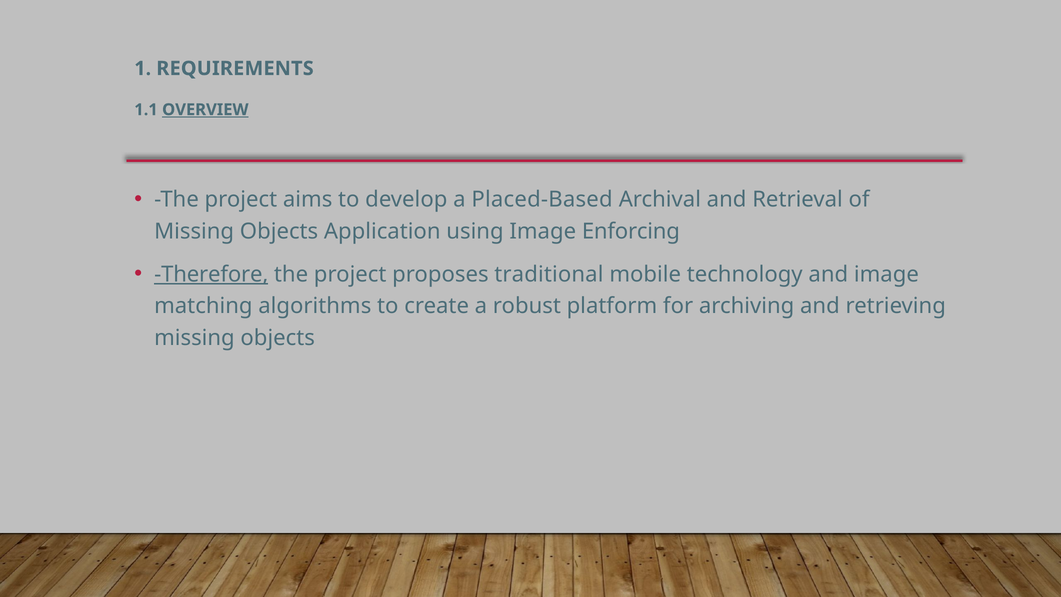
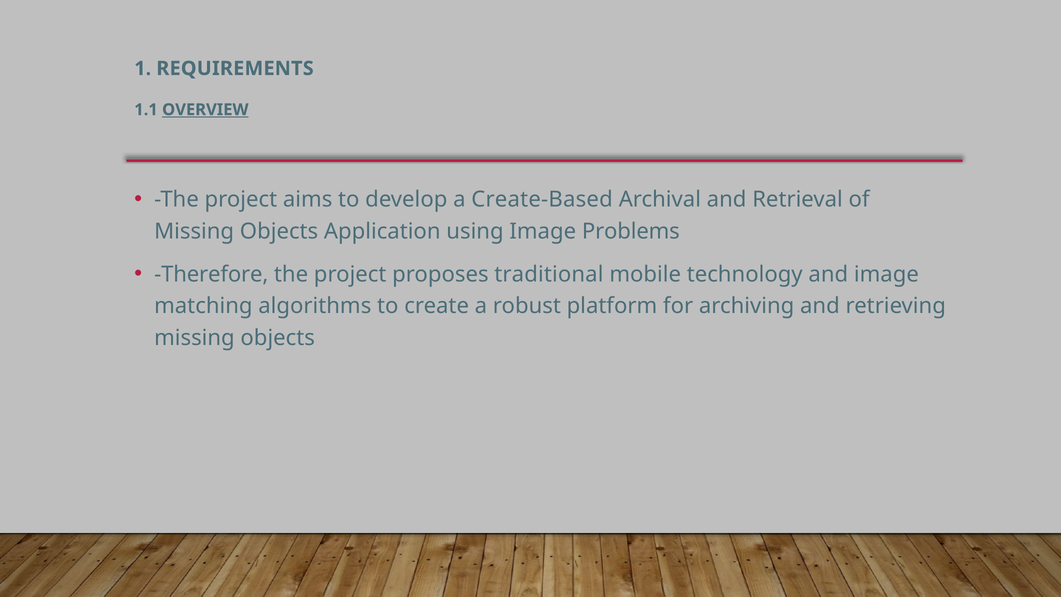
Placed-Based: Placed-Based -> Create-Based (542, 199)
Enforcing: Enforcing -> Problems (631, 231)
Therefore underline: present -> none (211, 274)
